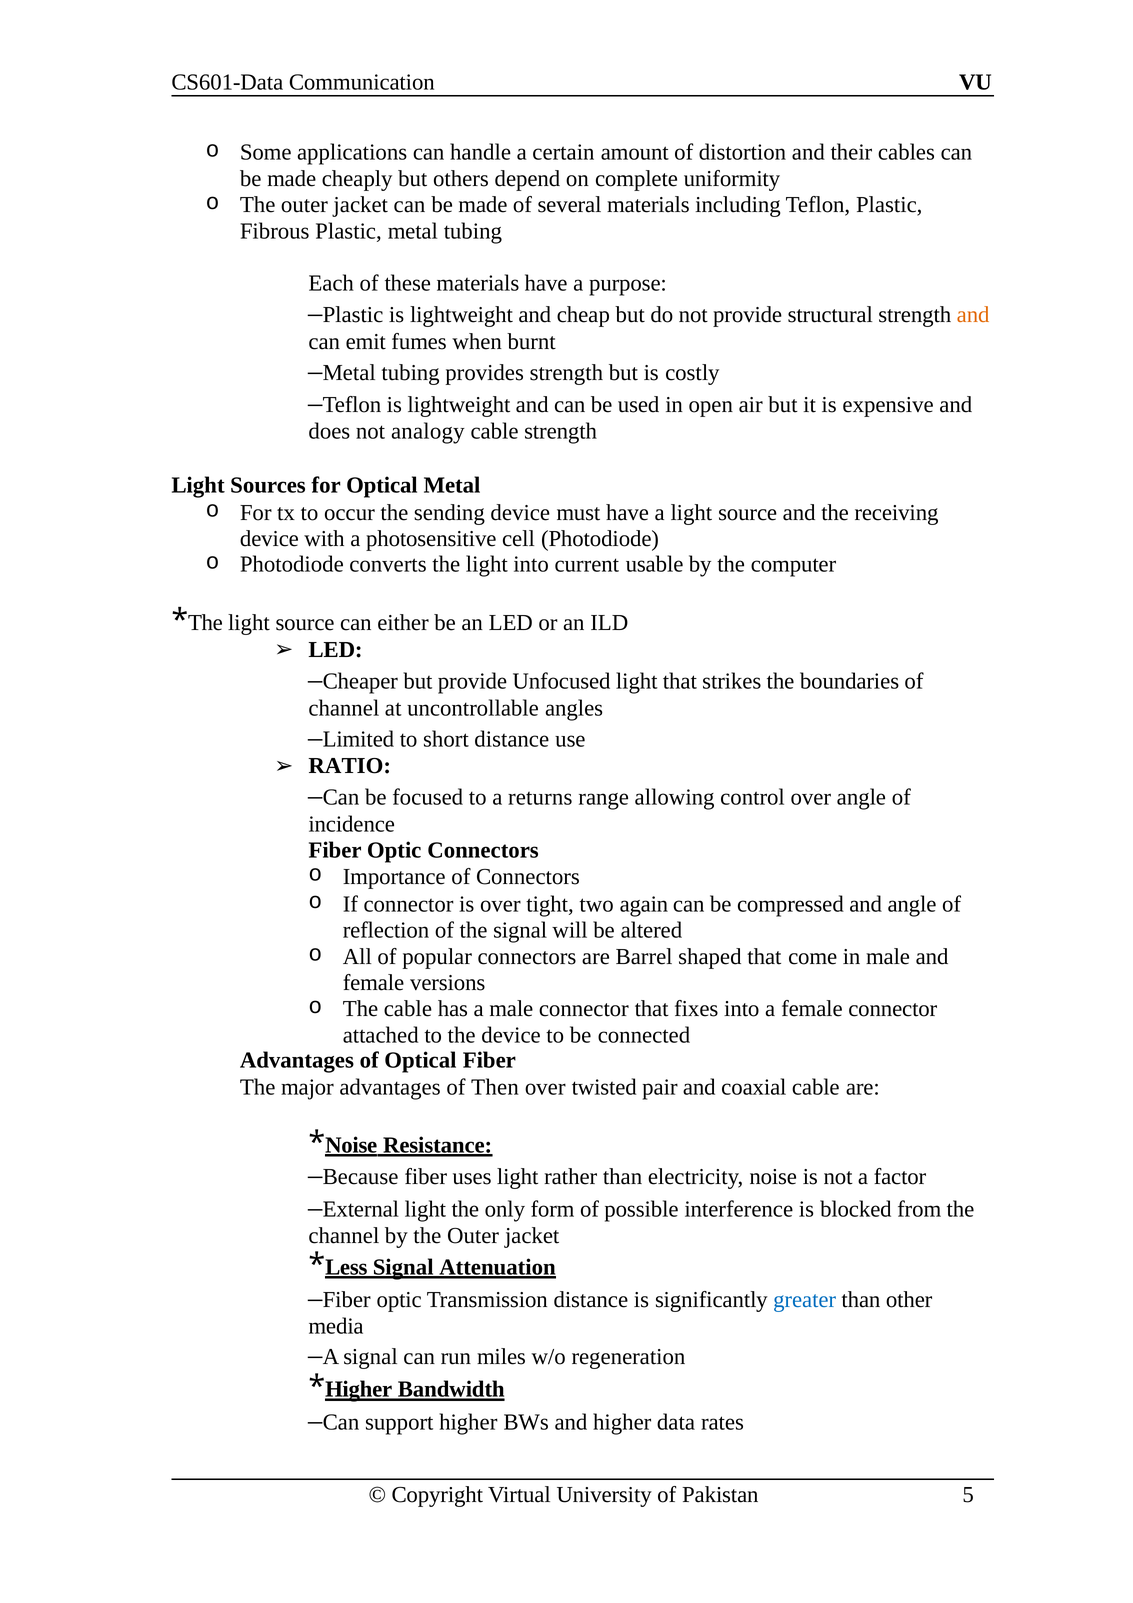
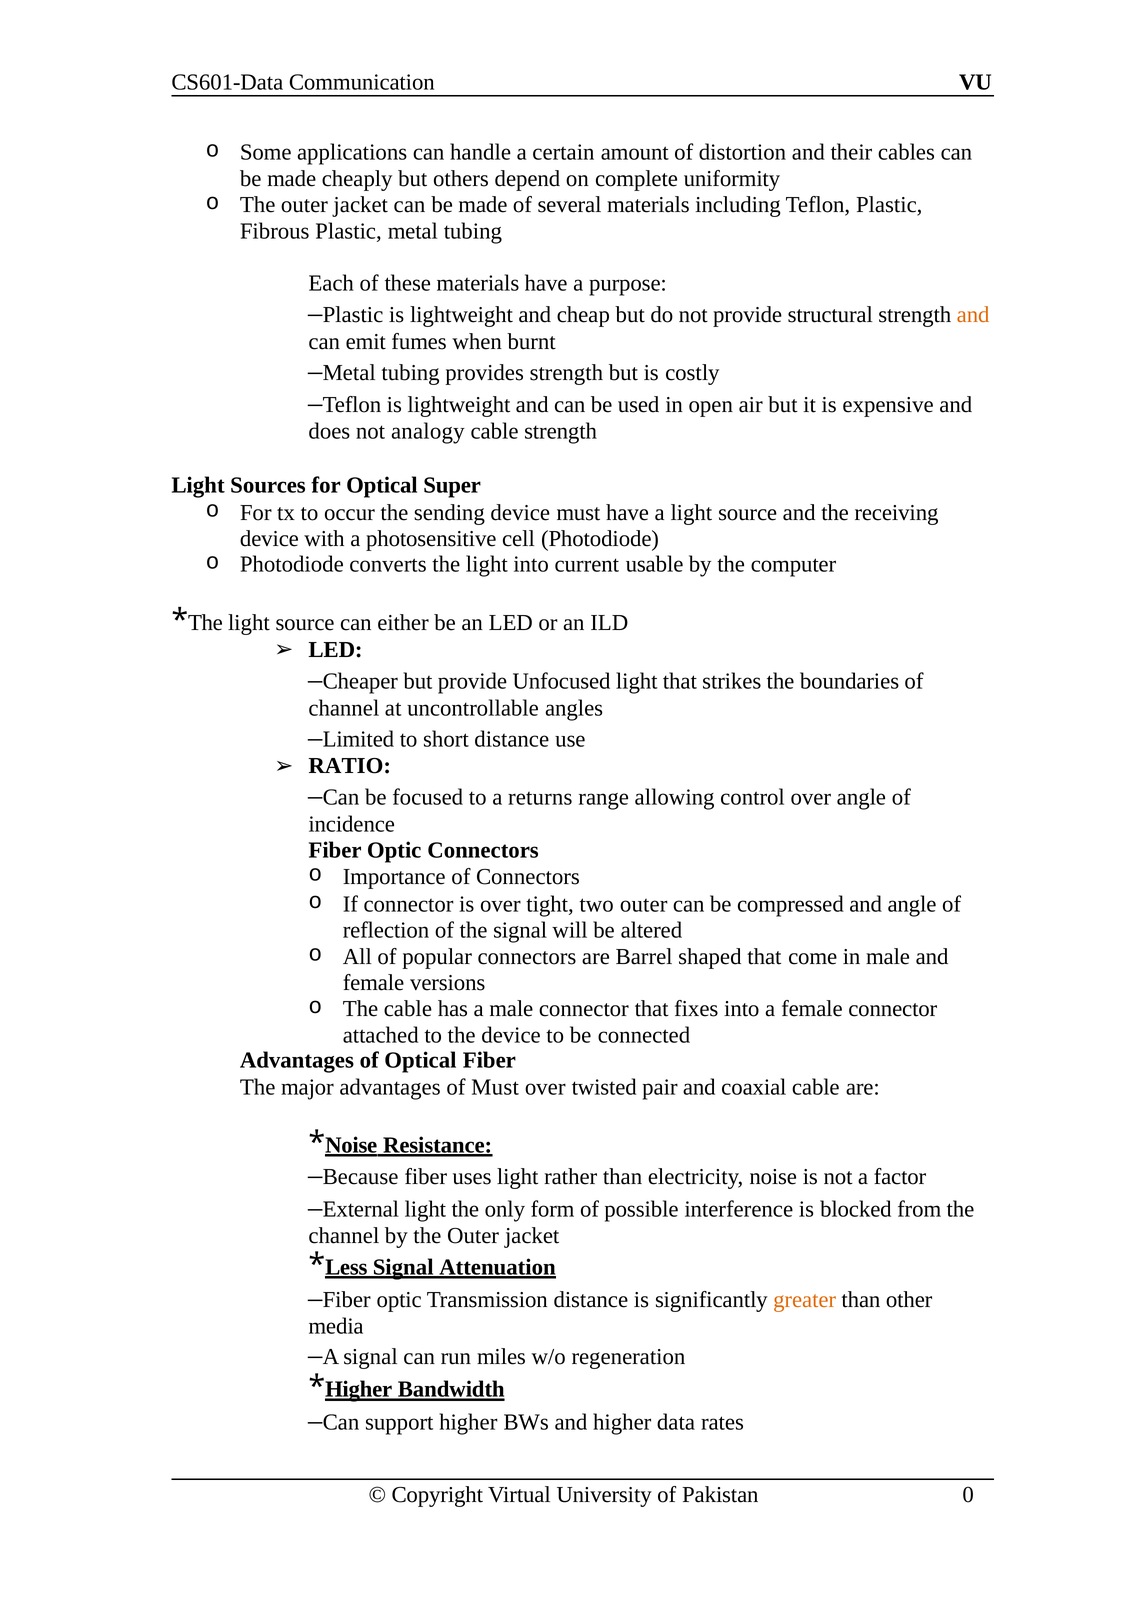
Optical Metal: Metal -> Super (452, 485)
two again: again -> outer (644, 904)
of Then: Then -> Must (495, 1087)
greater colour: blue -> orange (805, 1300)
5: 5 -> 0 (968, 1495)
